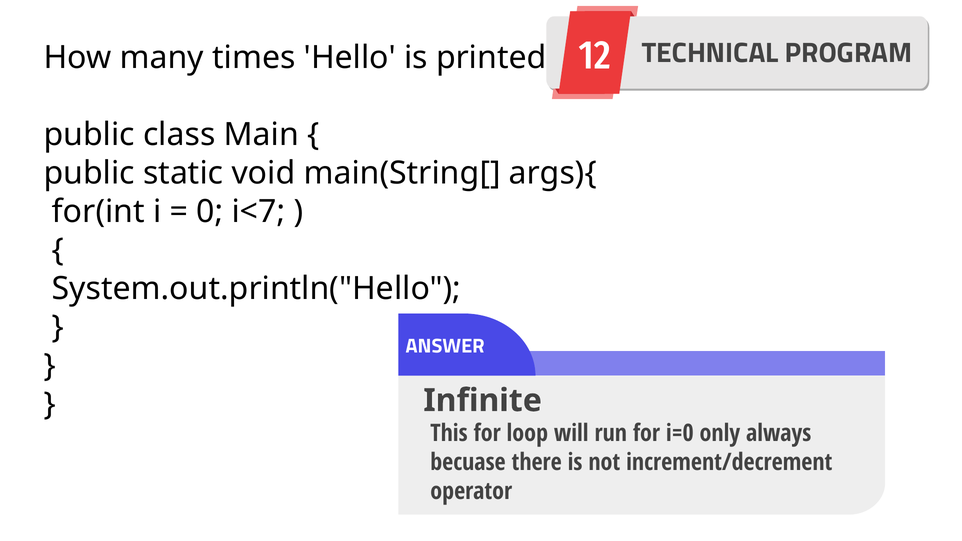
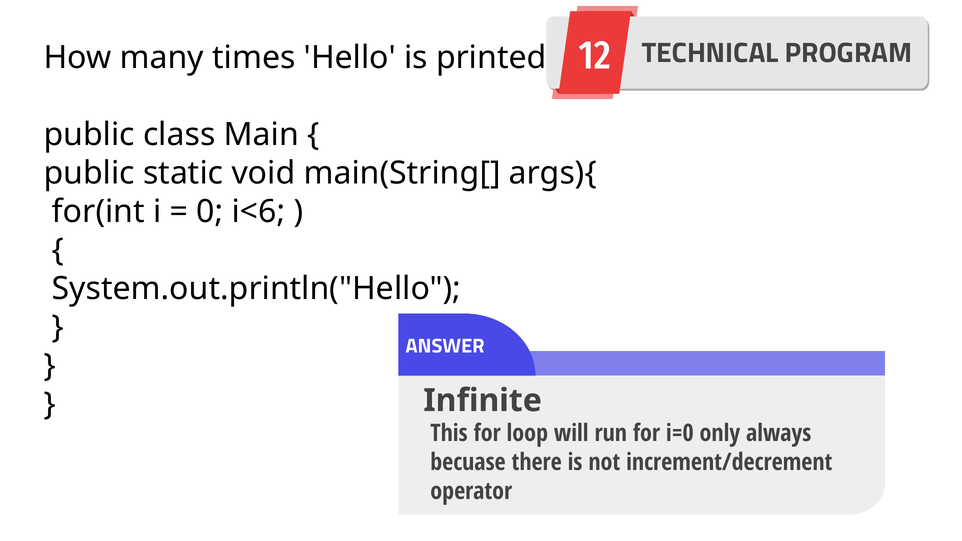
i<7: i<7 -> i<6 (258, 212)
